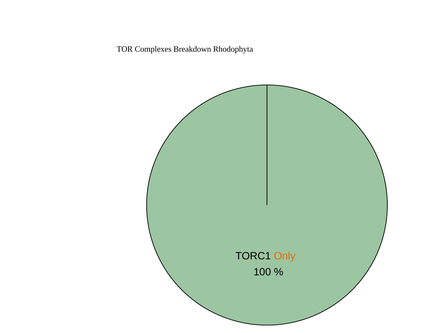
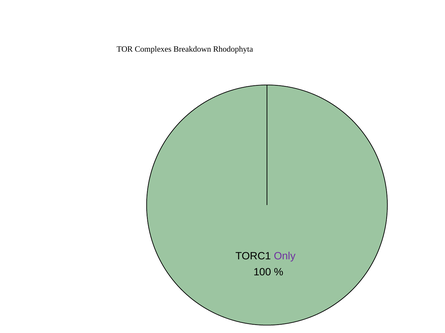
Only colour: orange -> purple (285, 257)
